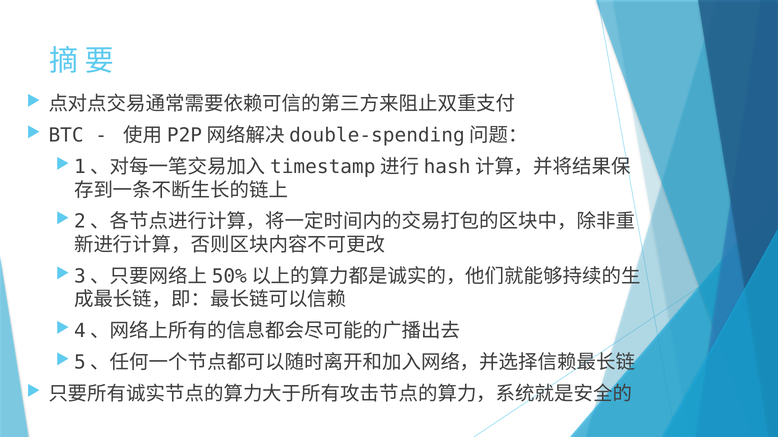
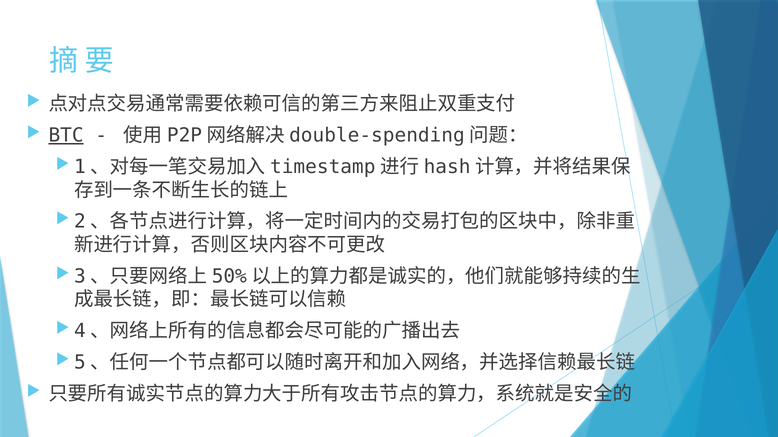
BTC underline: none -> present (66, 136)
